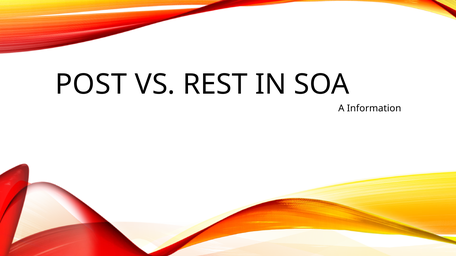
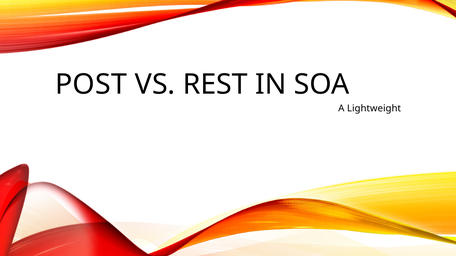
Information: Information -> Lightweight (374, 109)
